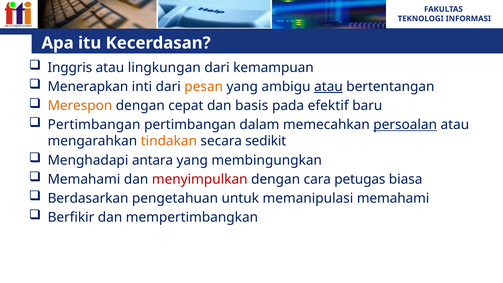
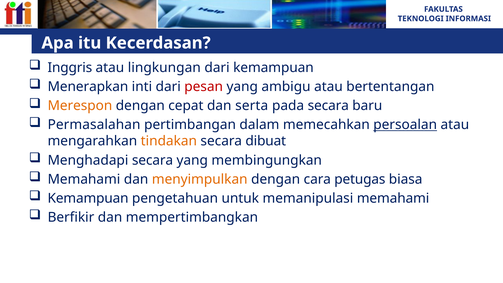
pesan colour: orange -> red (204, 87)
atau underline: present -> none (328, 87)
basis: basis -> serta (252, 106)
pada efektif: efektif -> secara (328, 106)
Pertimbangan: Pertimbangan -> Permasalahan (94, 125)
sedikit: sedikit -> dibuat (266, 141)
Menghadapi antara: antara -> secara (153, 160)
menyimpulkan colour: red -> orange (200, 179)
Berdasarkan: Berdasarkan -> Kemampuan (88, 198)
